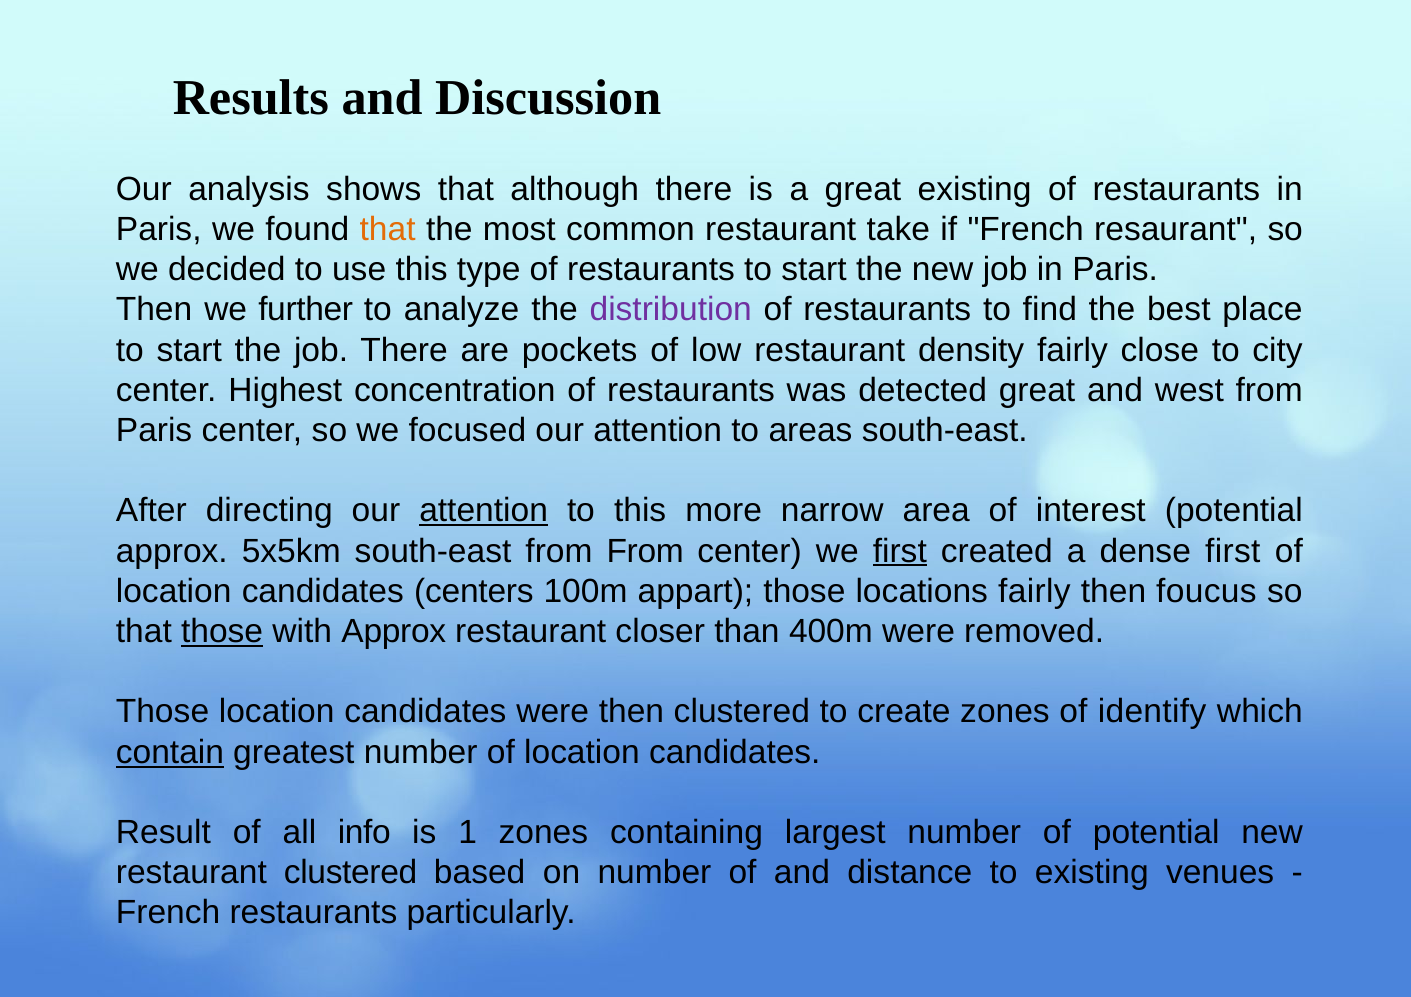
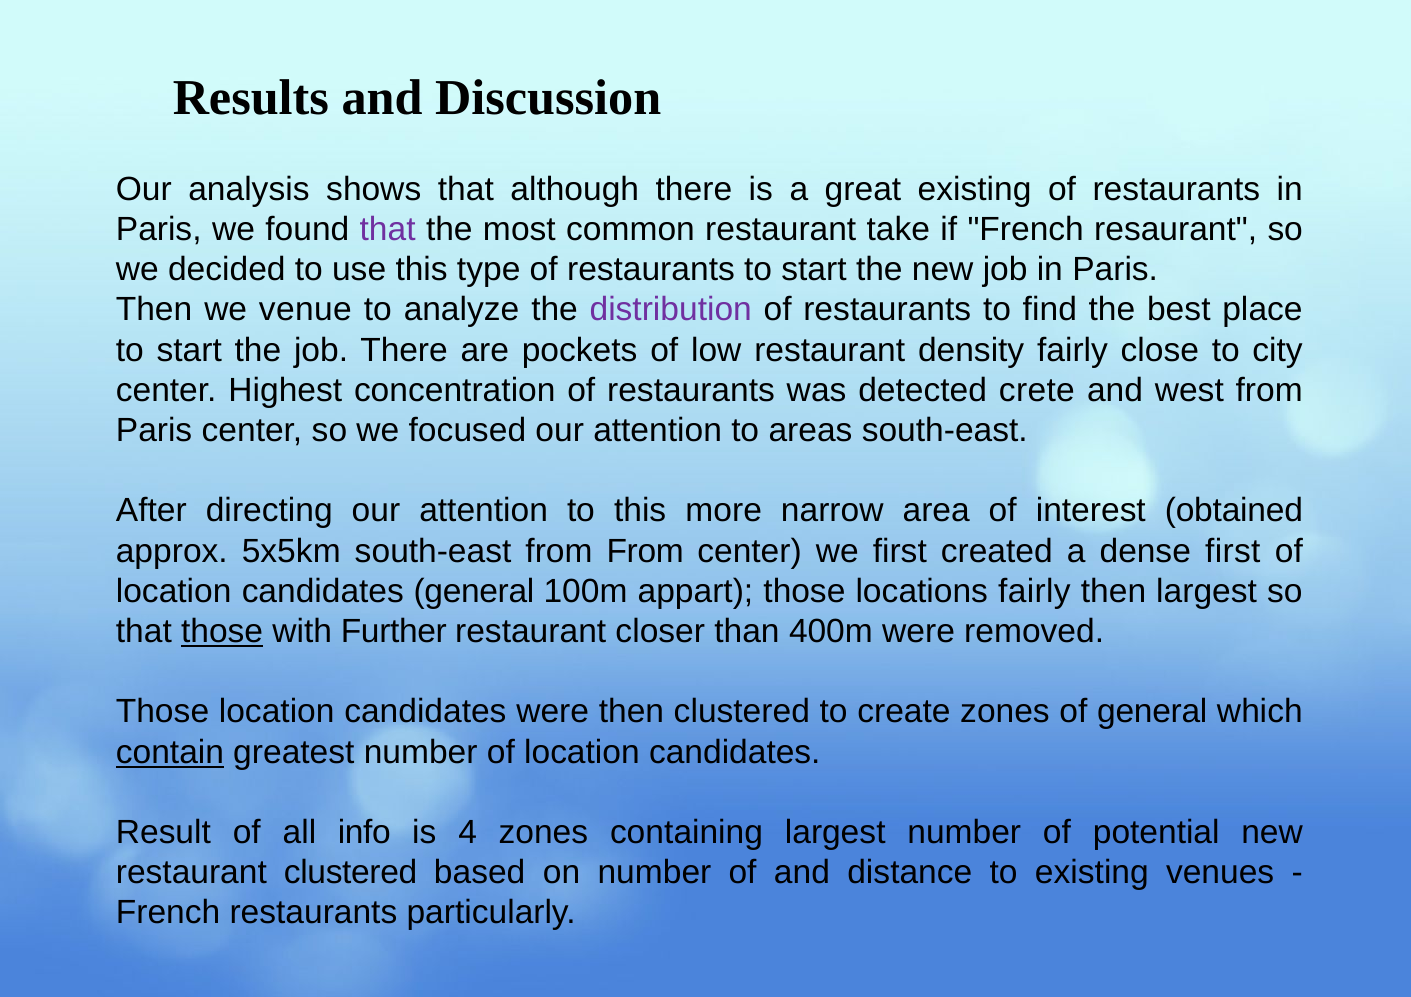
that colour: orange -> purple (388, 230)
further: further -> venue (305, 310)
detected great: great -> crete (1037, 391)
attention underline: present -> none (484, 511)
interest potential: potential -> obtained (1234, 511)
first underline: present -> none (900, 551)
candidates centers: centers -> general (474, 592)
then foucus: foucus -> largest (1207, 592)
with Approx: Approx -> Further (394, 632)
of identify: identify -> general (1152, 712)
1: 1 -> 4 (468, 833)
